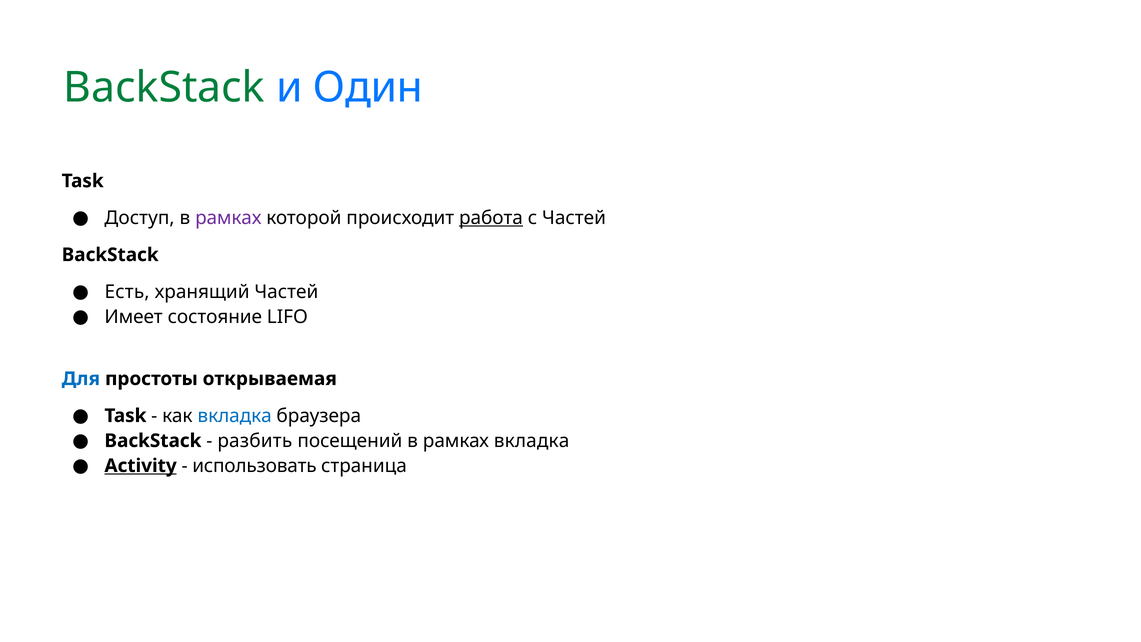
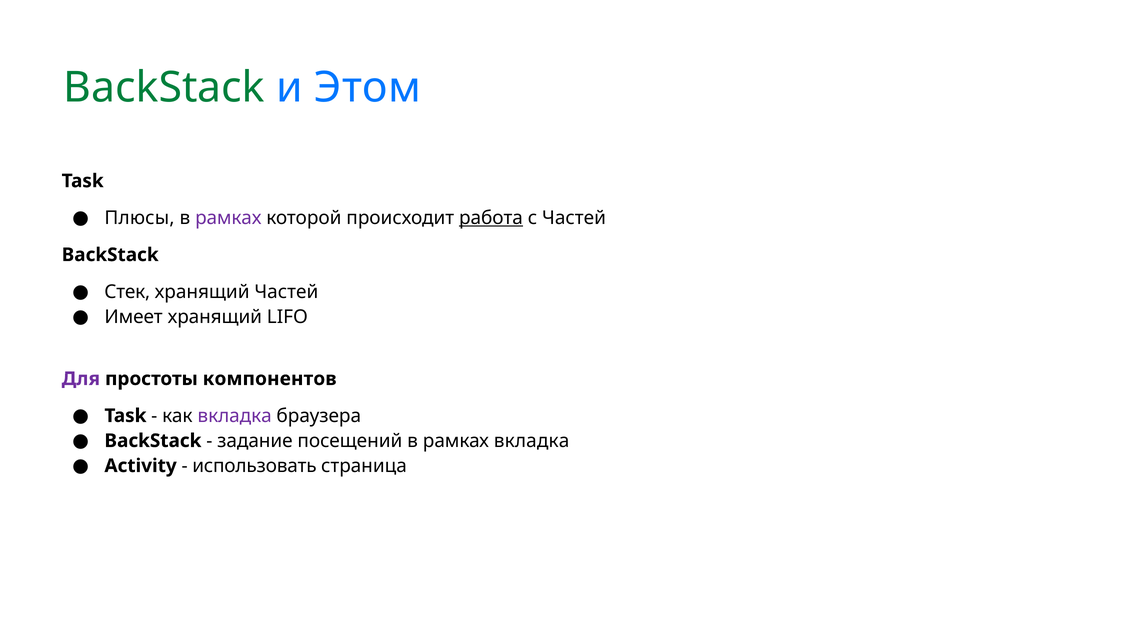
Один: Один -> Этом (368, 88)
Доступ: Доступ -> Плюсы (139, 218)
Есть: Есть -> Стек (127, 292)
Имеет состояние: состояние -> хранящий (215, 317)
Для colour: blue -> purple (81, 379)
открываемая: открываемая -> компонентов (270, 379)
вкладка colour: blue -> purple (235, 416)
разбить: разбить -> задание (255, 441)
Activity underline: present -> none (141, 466)
